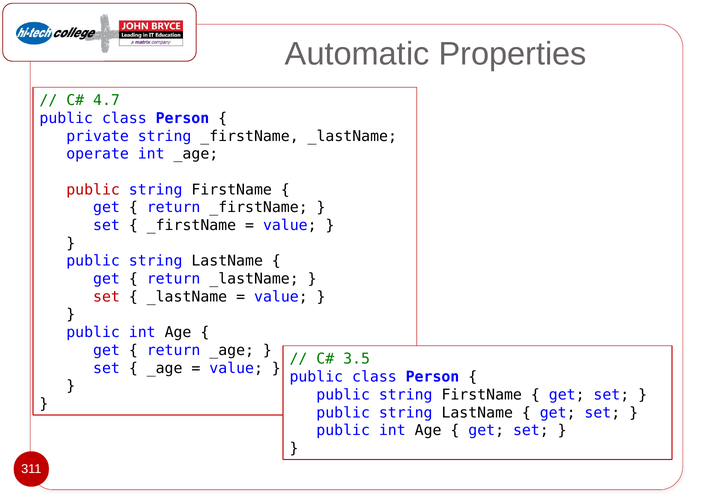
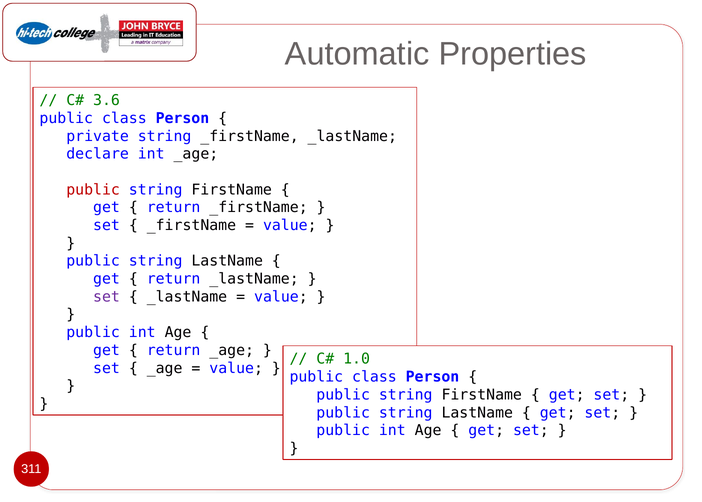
4.7: 4.7 -> 3.6 (107, 100)
operate: operate -> declare (98, 154)
set colour: red -> purple (107, 296)
3.5: 3.5 -> 1.0 (357, 359)
